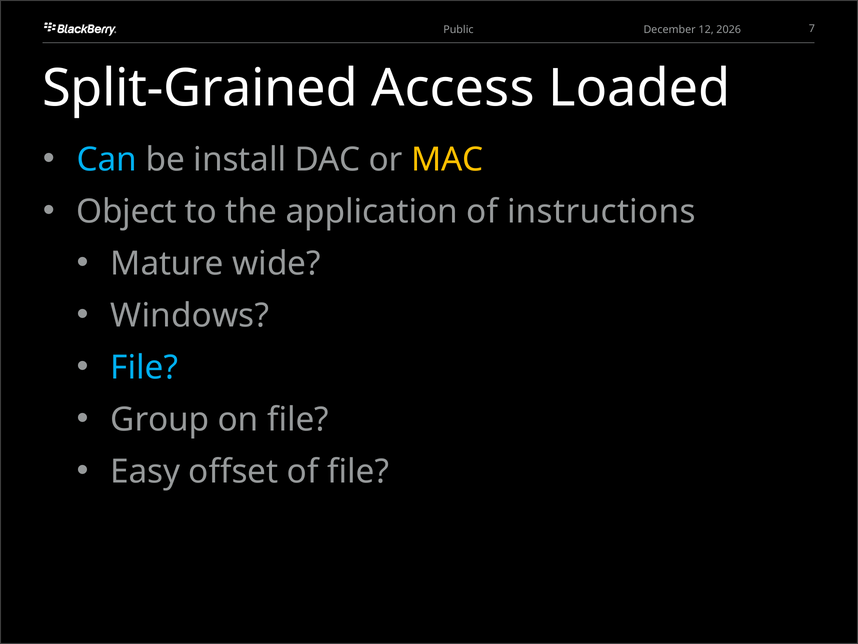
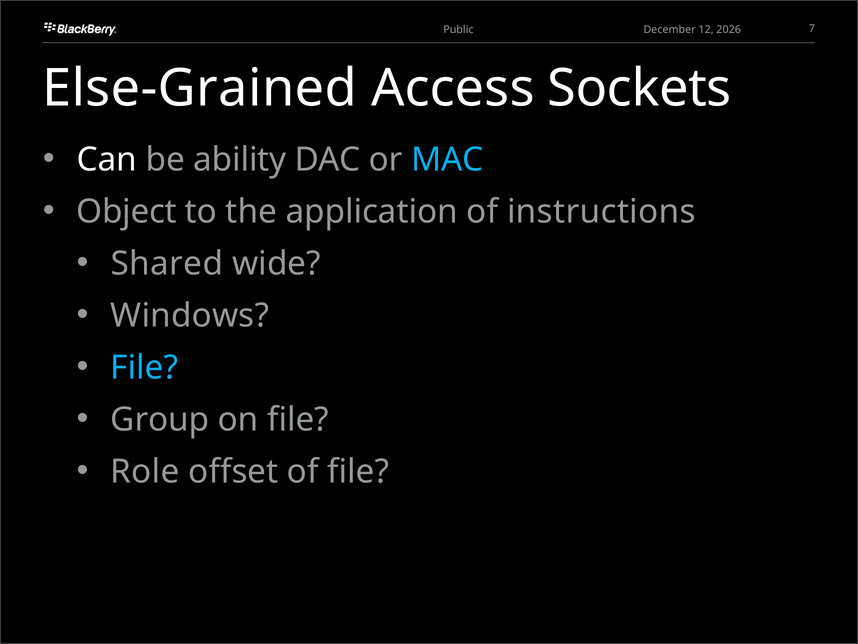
Split-Grained: Split-Grained -> Else-Grained (200, 88)
Loaded: Loaded -> Sockets (640, 88)
Can colour: light blue -> white (107, 159)
install: install -> ability (240, 159)
MAC colour: yellow -> light blue (447, 159)
Mature: Mature -> Shared (167, 263)
Easy: Easy -> Role (145, 471)
